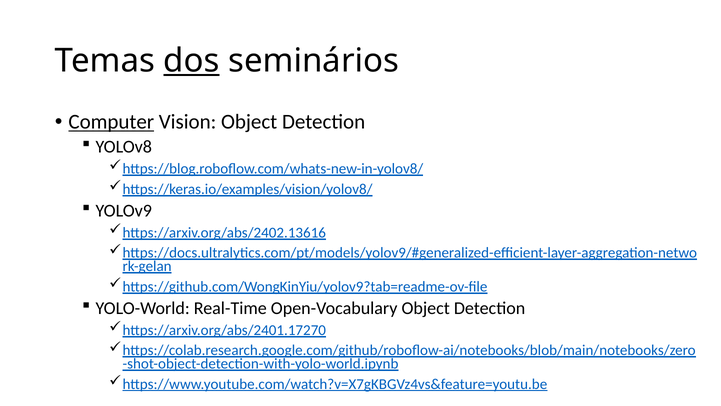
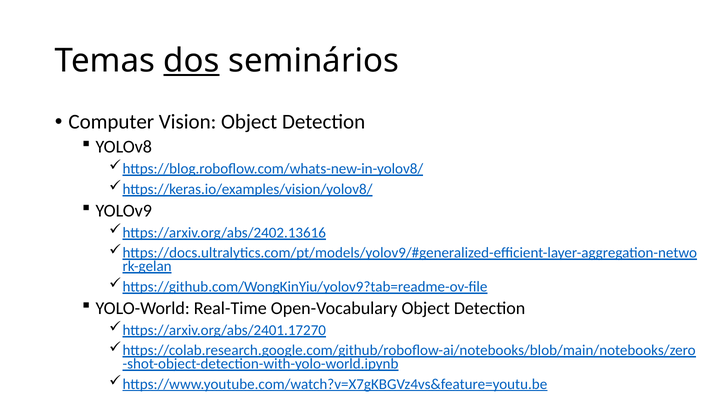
Computer underline: present -> none (111, 122)
